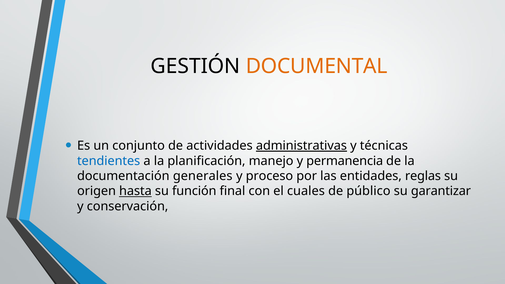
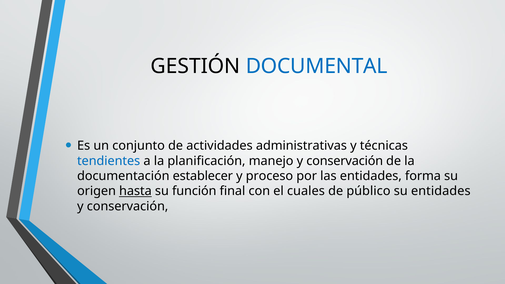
DOCUMENTAL colour: orange -> blue (317, 66)
administrativas underline: present -> none (301, 146)
manejo y permanencia: permanencia -> conservación (345, 161)
generales: generales -> establecer (203, 176)
reglas: reglas -> forma (423, 176)
su garantizar: garantizar -> entidades (441, 191)
